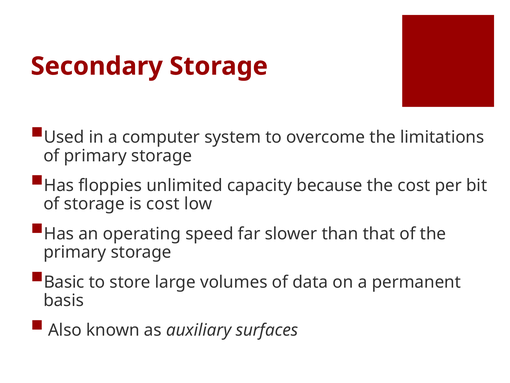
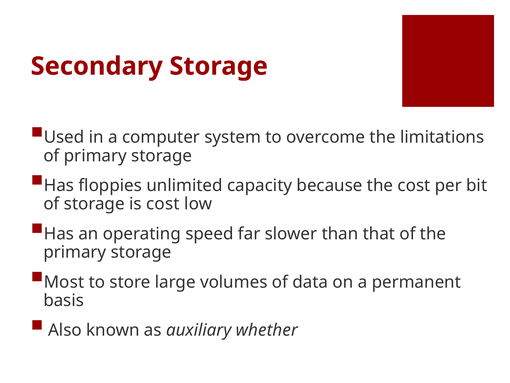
Basic: Basic -> Most (64, 282)
surfaces: surfaces -> whether (267, 330)
